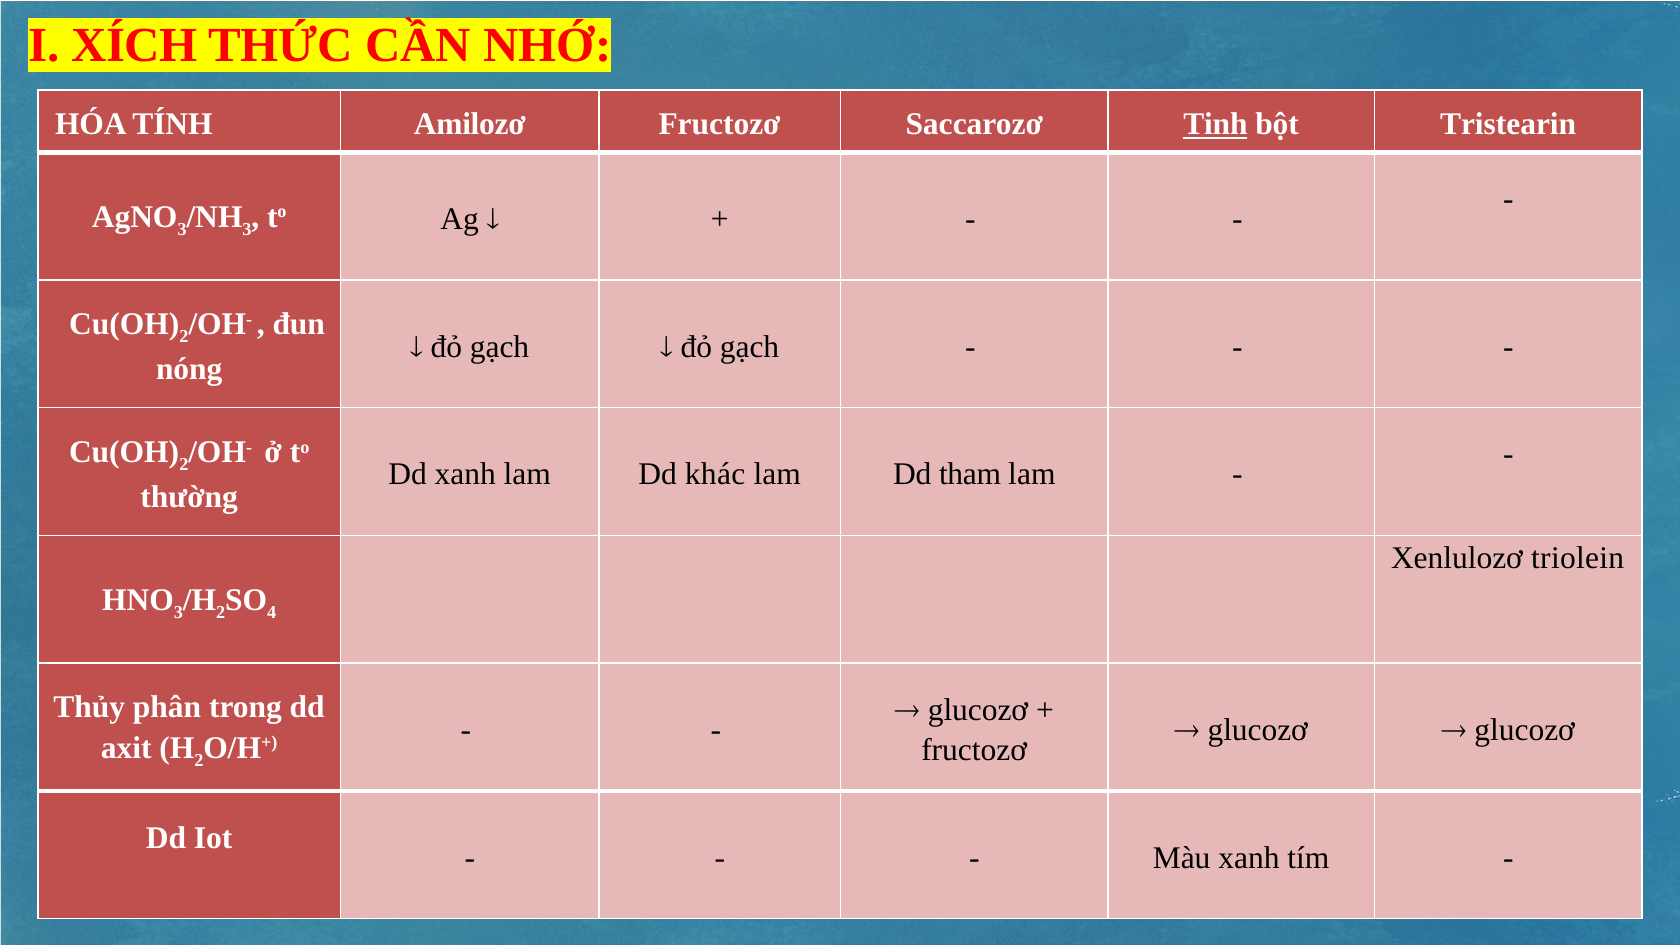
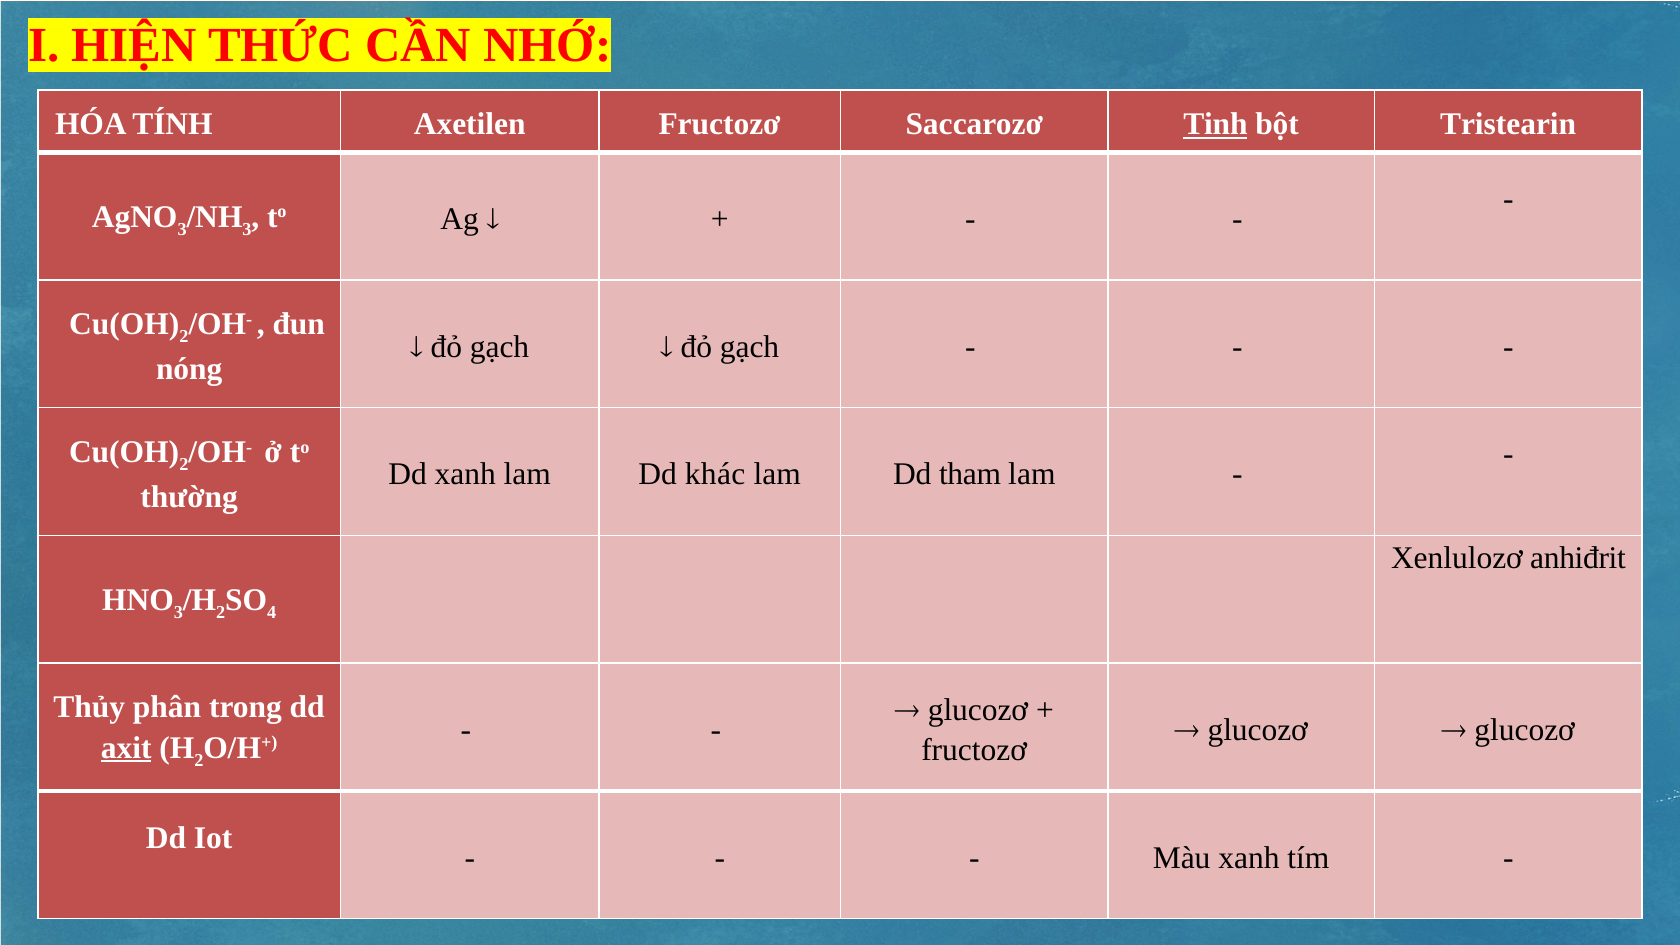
XÍCH: XÍCH -> HIỆN (134, 46)
Amilozơ: Amilozơ -> Axetilen (470, 124)
triolein: triolein -> anhiđrit (1578, 558)
axit underline: none -> present (126, 748)
